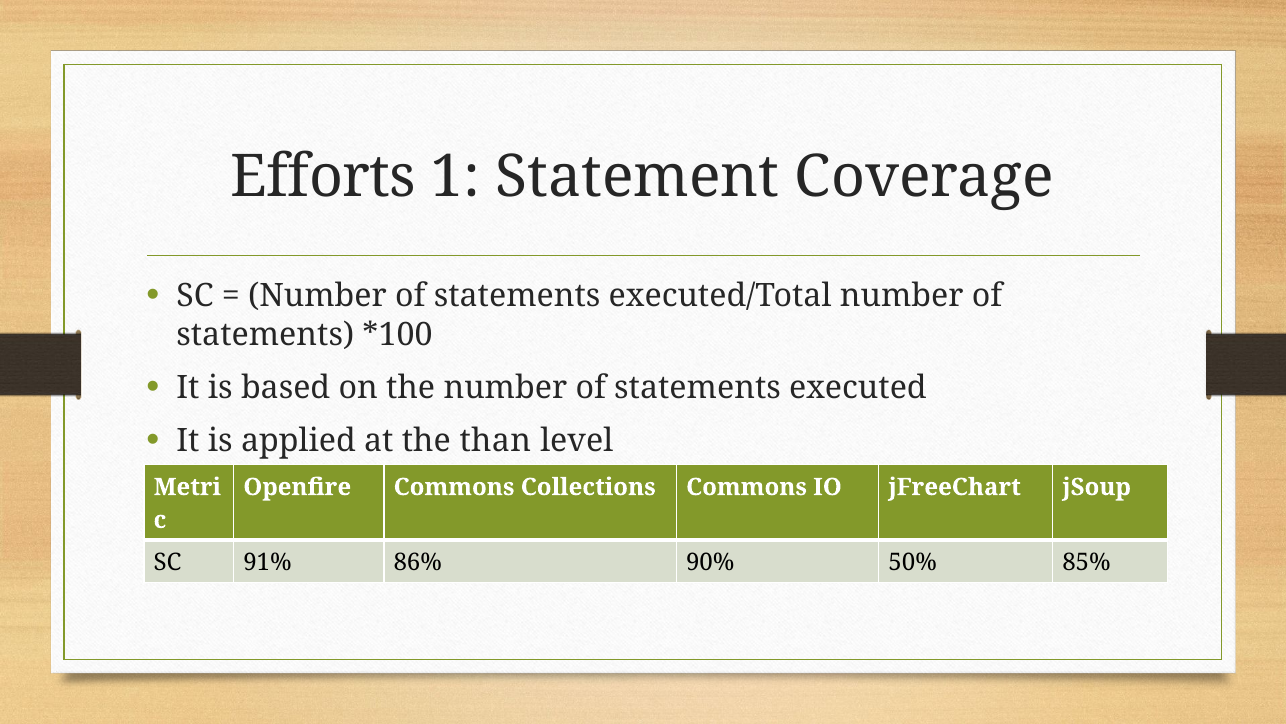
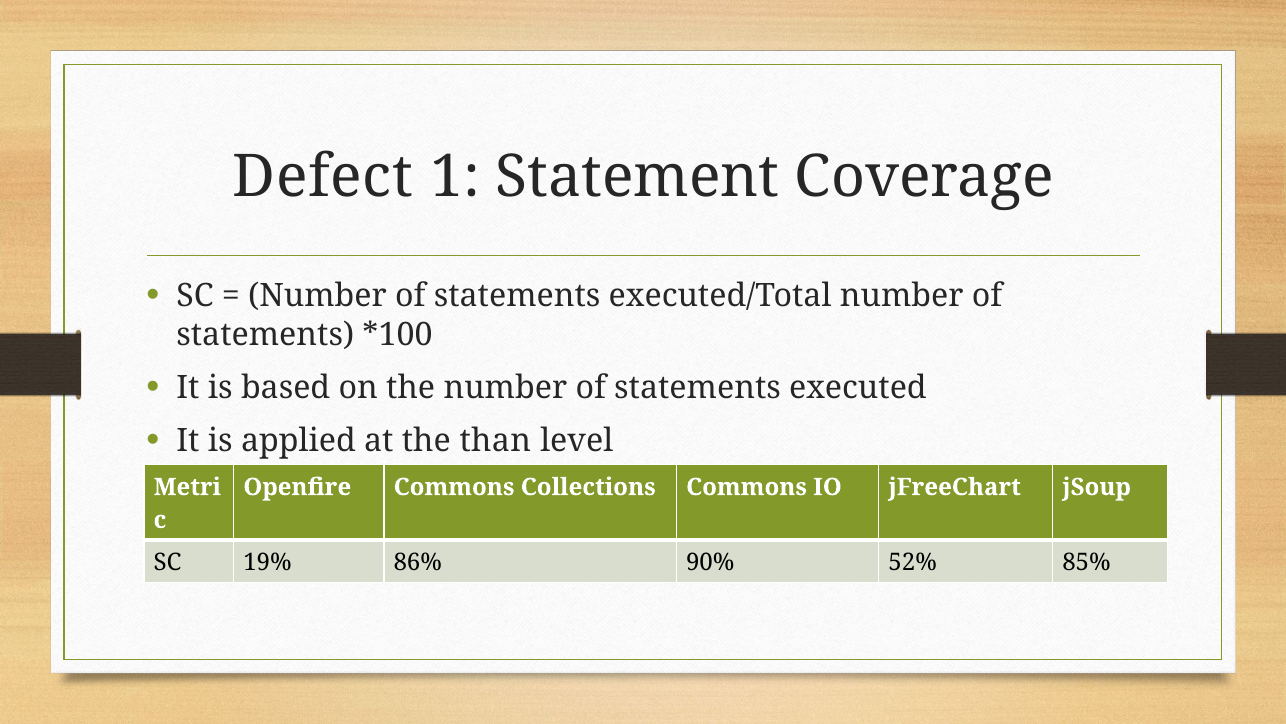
Efforts: Efforts -> Defect (323, 176)
91%: 91% -> 19% (268, 562)
50%: 50% -> 52% (913, 562)
